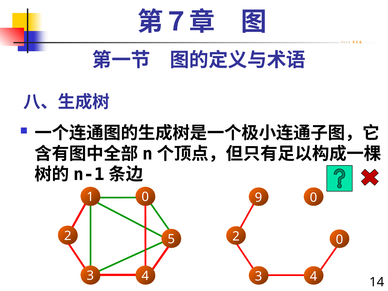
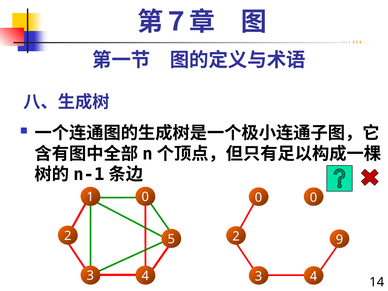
9: 9 -> 0 (259, 198)
2 0: 0 -> 9 (339, 240)
